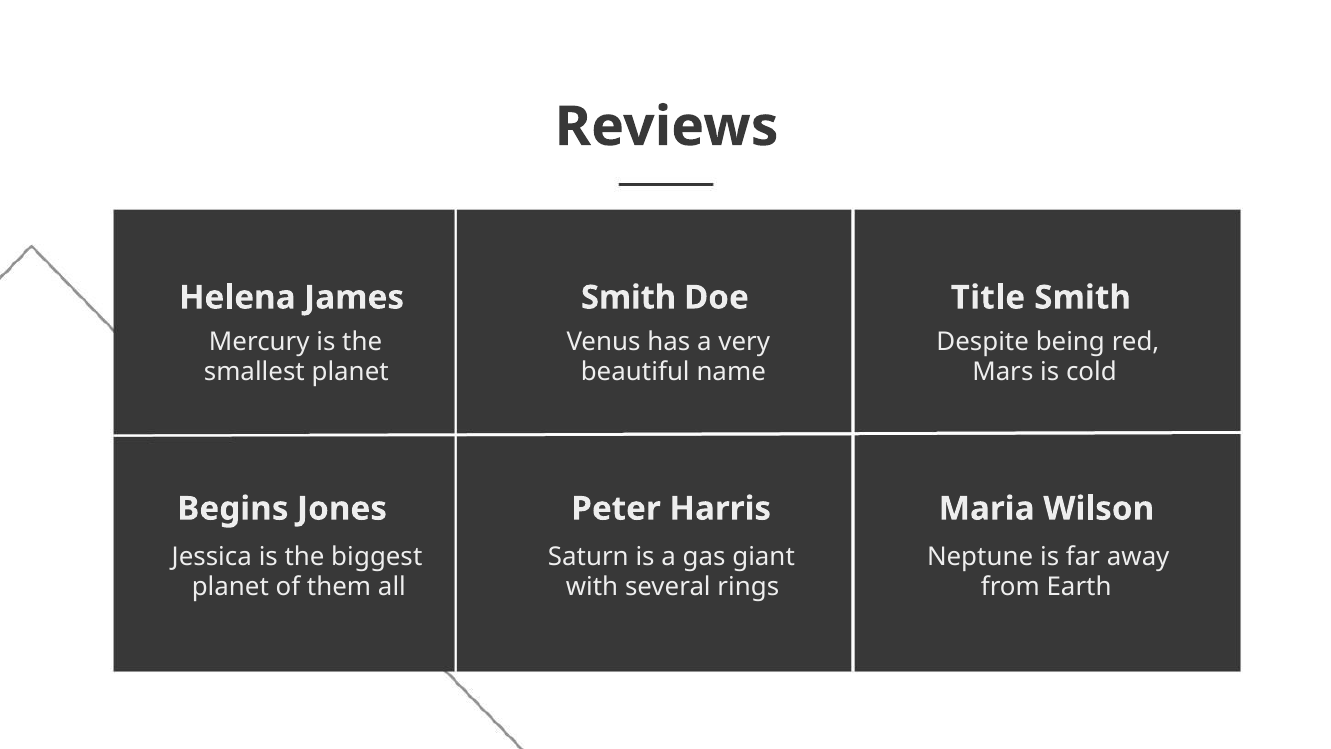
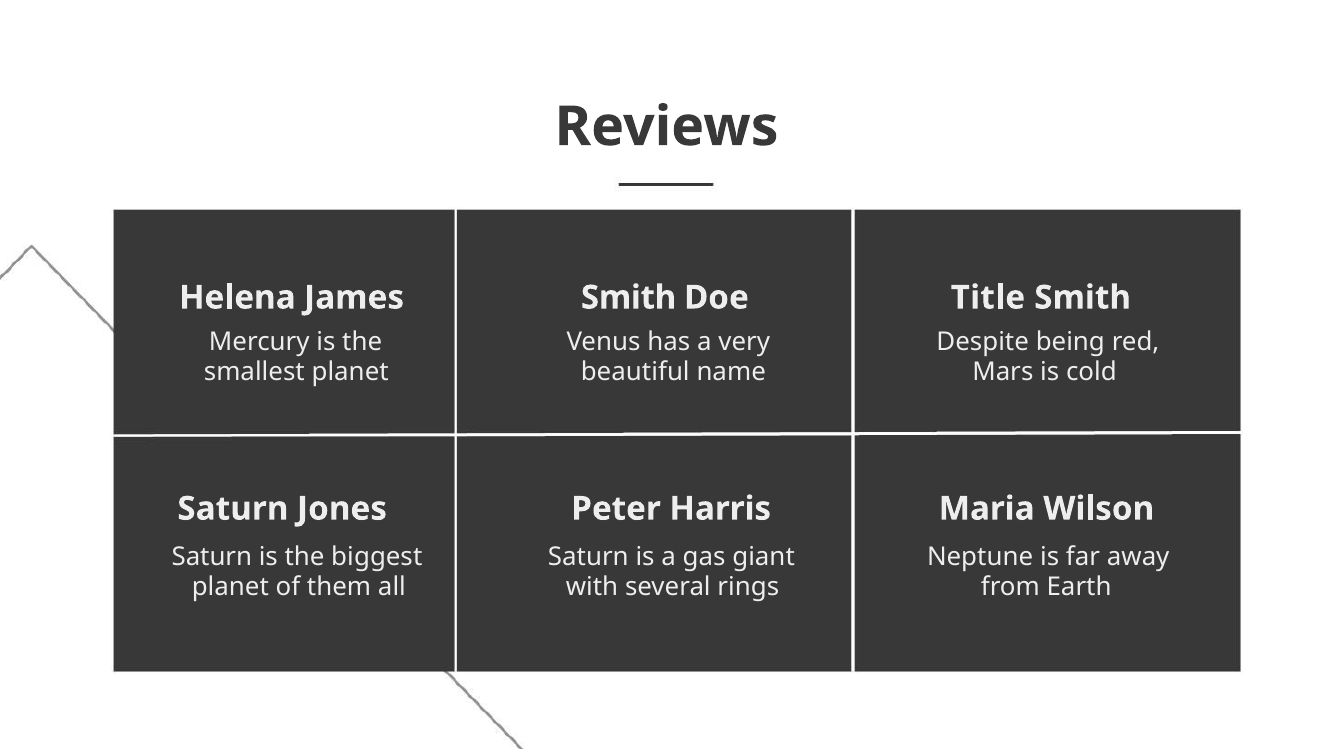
Begins: Begins -> Saturn (233, 509)
Jessica: Jessica -> Saturn (212, 556)
